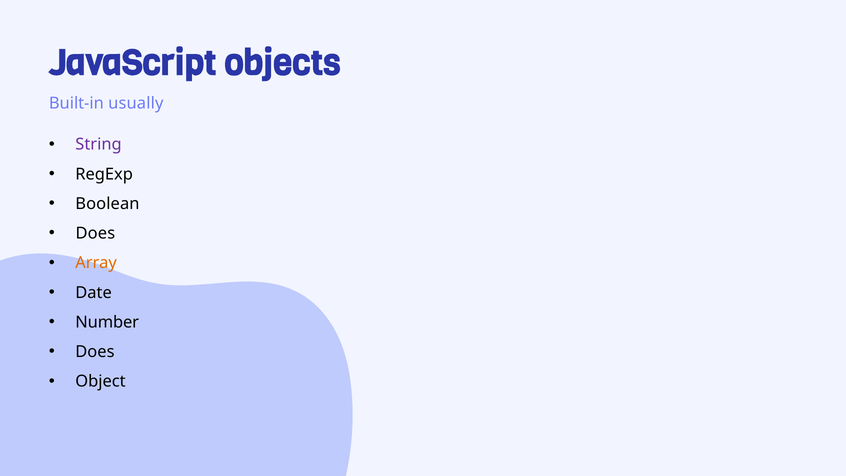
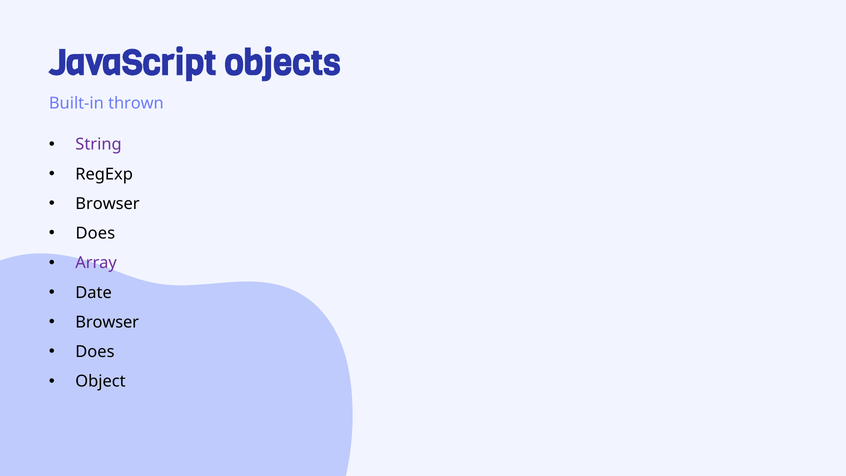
usually: usually -> thrown (136, 103)
Boolean: Boolean -> Browser (107, 204)
Array colour: orange -> purple (96, 263)
Number: Number -> Browser (107, 322)
